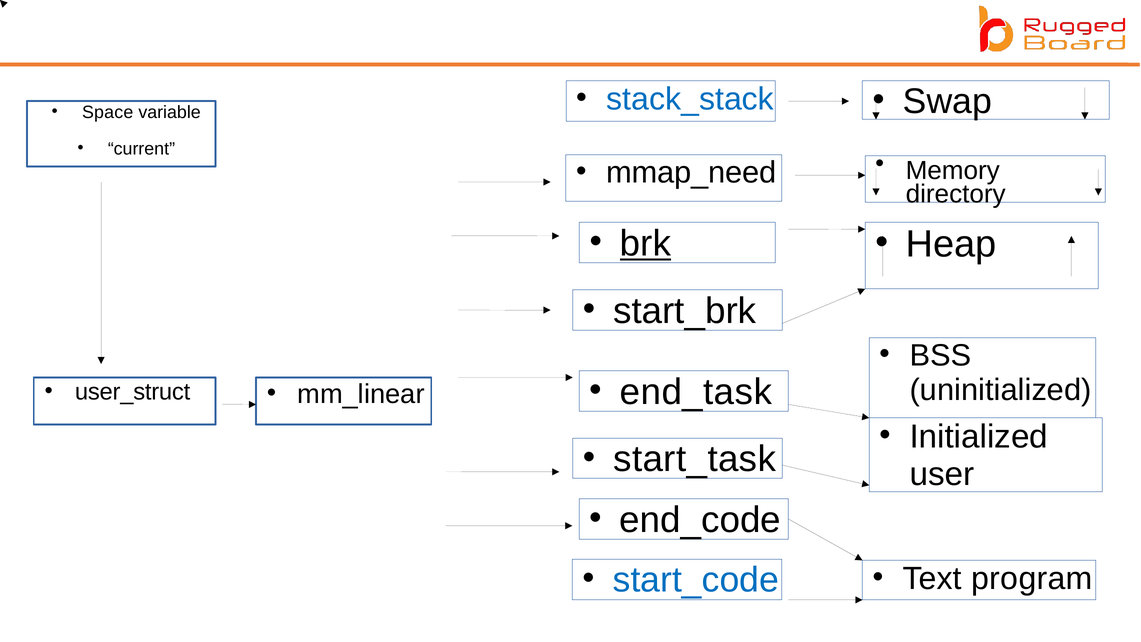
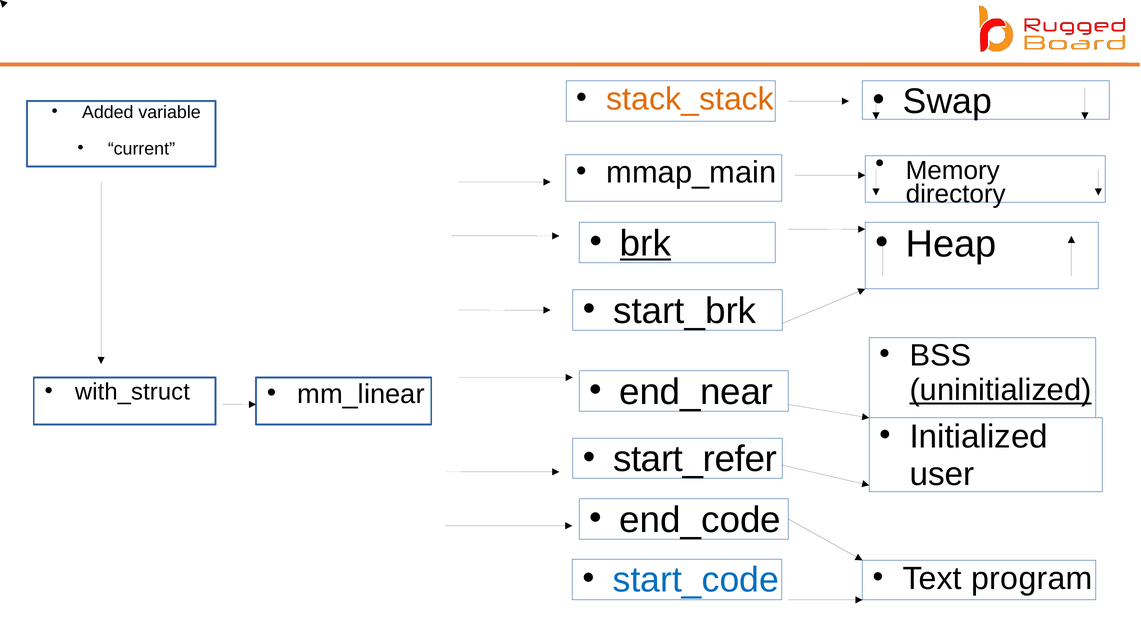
stack_stack colour: blue -> orange (690, 99)
Space: Space -> Added (108, 112)
mmap_need: mmap_need -> mmap_main (691, 173)
uninitialized underline: none -> present (1001, 390)
end_task: end_task -> end_near (696, 392)
user_struct: user_struct -> with_struct (132, 392)
start_task: start_task -> start_refer (695, 459)
